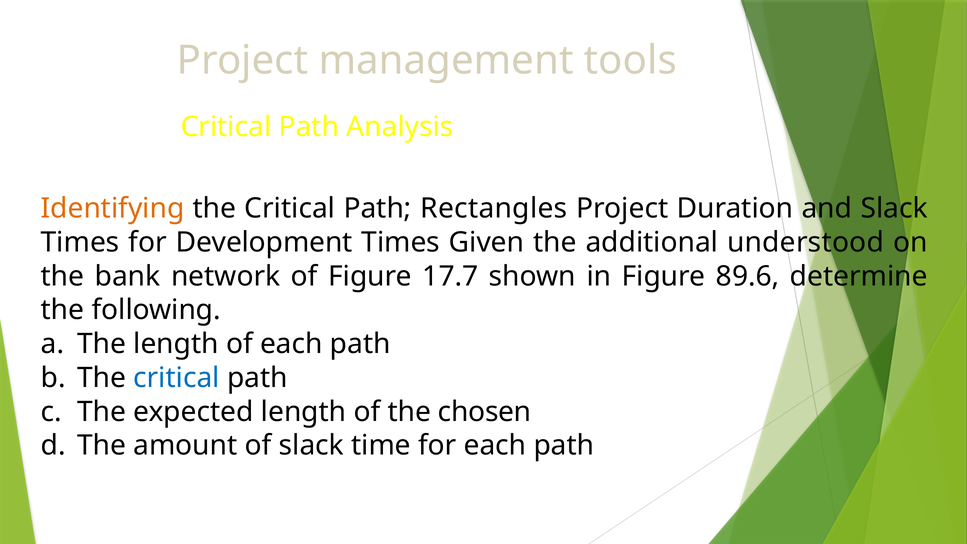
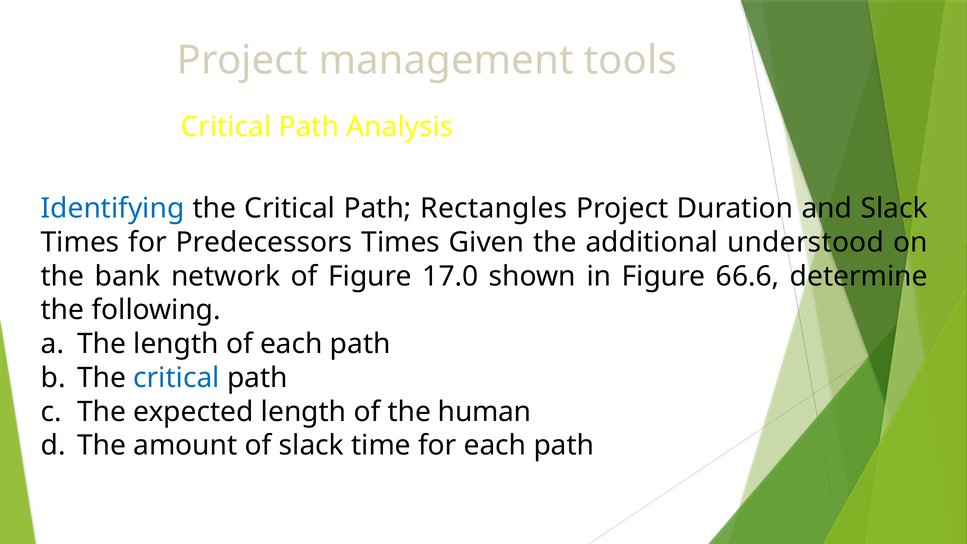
Identifying colour: orange -> blue (113, 208)
Development: Development -> Predecessors (264, 242)
17.7: 17.7 -> 17.0 (450, 276)
89.6: 89.6 -> 66.6 (748, 276)
chosen: chosen -> human (485, 412)
